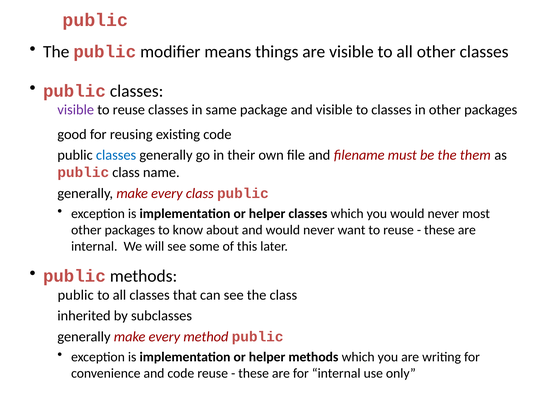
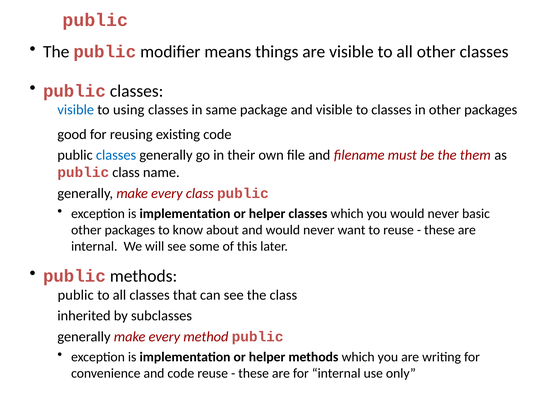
visible colour: purple -> blue (76, 110)
reuse: reuse -> using (129, 110)
most: most -> basic (476, 214)
